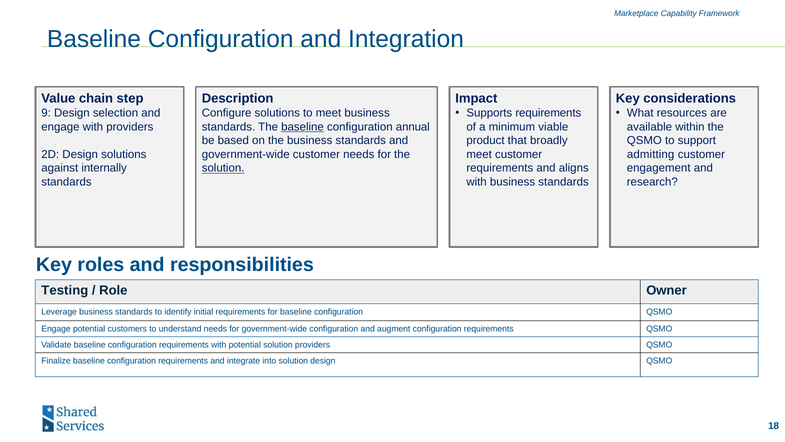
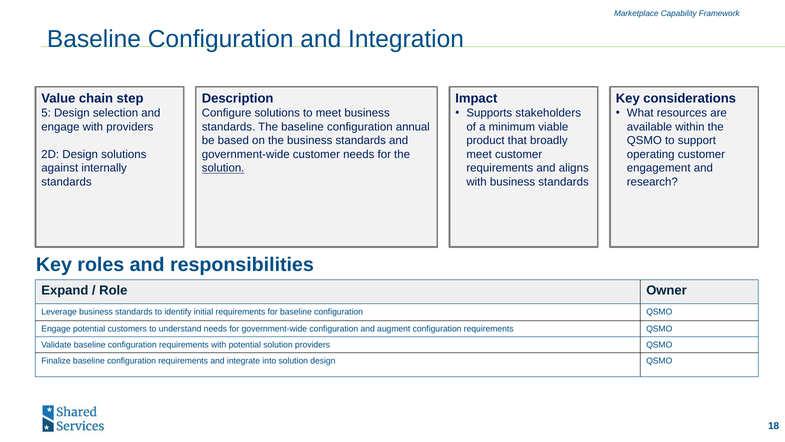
Supports requirements: requirements -> stakeholders (548, 113)
9: 9 -> 5 (46, 113)
baseline underline: present -> none (303, 127)
admitting: admitting -> operating (651, 154)
Testing: Testing -> Expand (65, 290)
